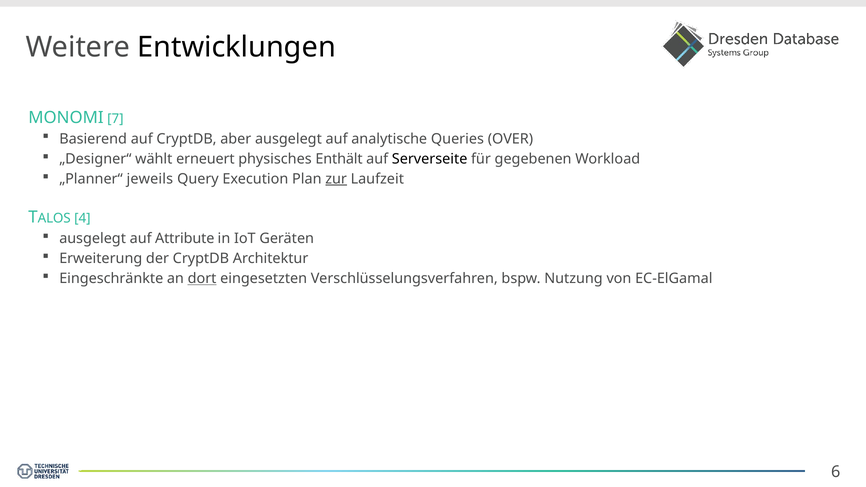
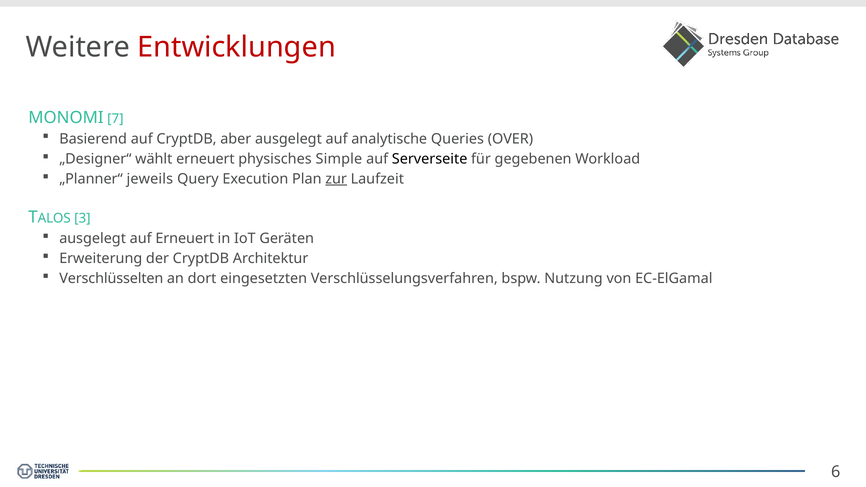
Entwicklungen colour: black -> red (237, 47)
Enthält: Enthält -> Simple (339, 159)
4: 4 -> 3 (82, 218)
auf Attribute: Attribute -> Erneuert (185, 238)
Eingeschränkte: Eingeschränkte -> Verschlüsselten (111, 279)
dort underline: present -> none (202, 279)
